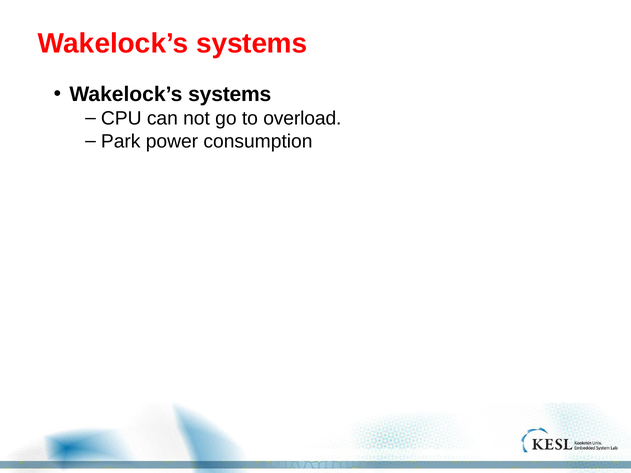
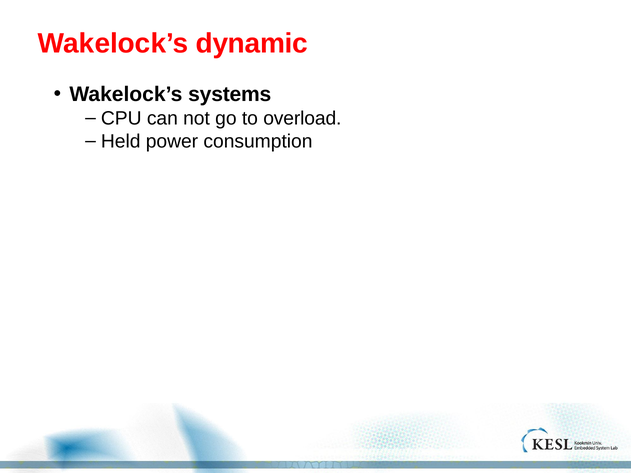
systems: systems -> dynamic (252, 43)
Park: Park -> Held (121, 142)
